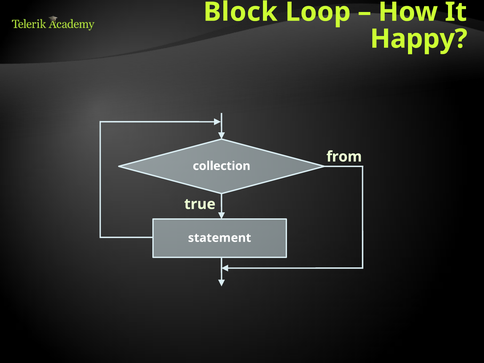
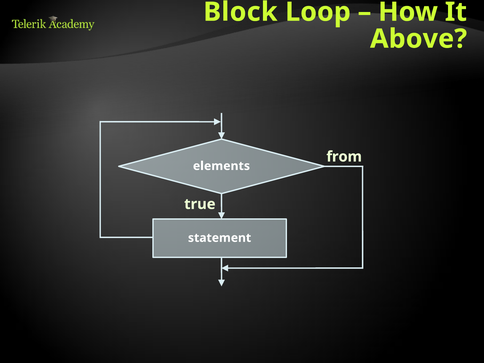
Happy: Happy -> Above (419, 39)
collection: collection -> elements (221, 166)
